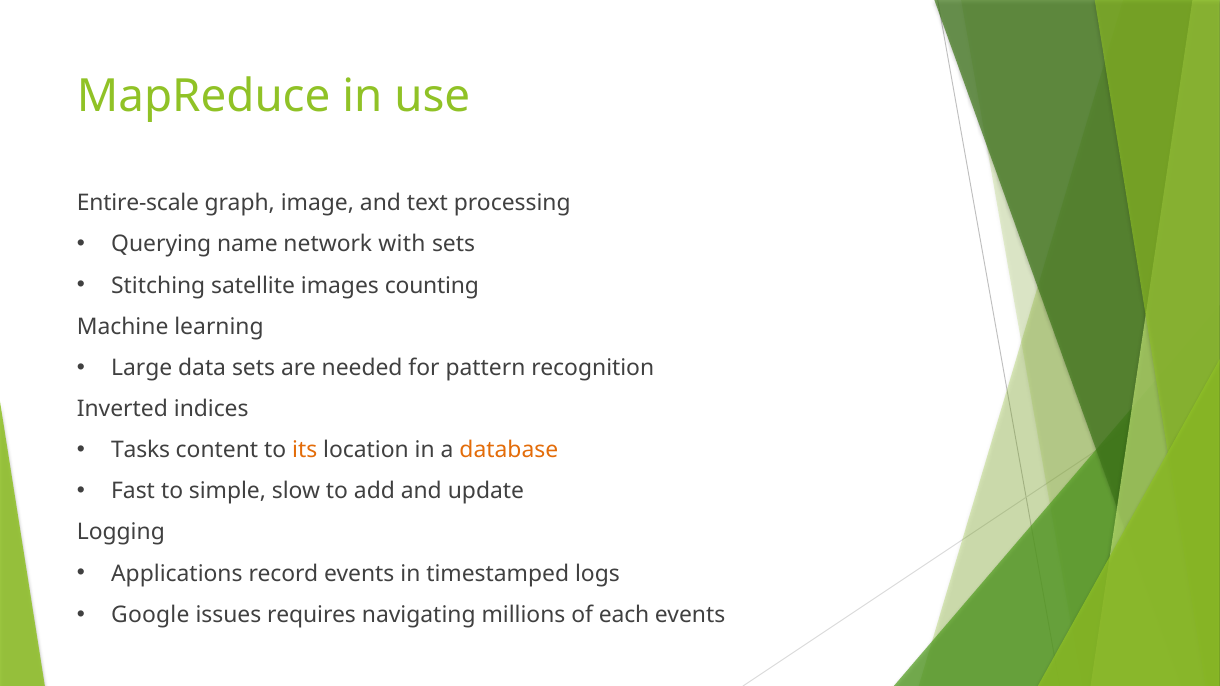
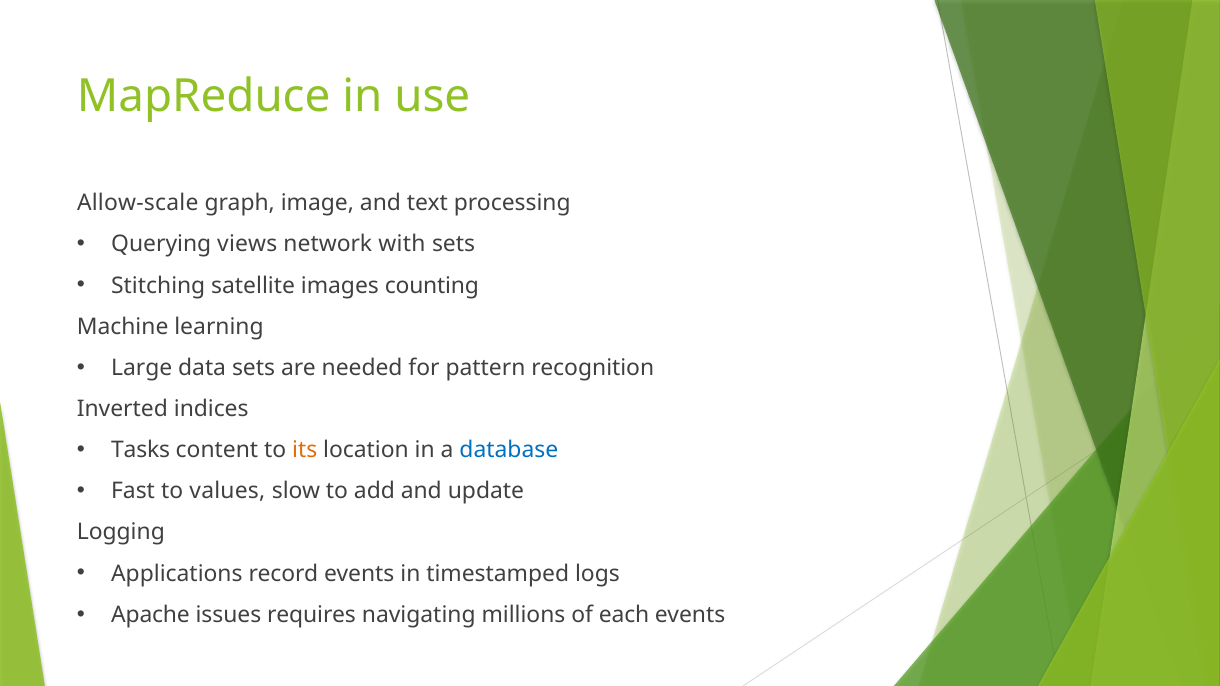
Entire-scale: Entire-scale -> Allow-scale (138, 203)
name: name -> views (247, 244)
database colour: orange -> blue (509, 450)
simple: simple -> values (227, 491)
Google: Google -> Apache (151, 615)
